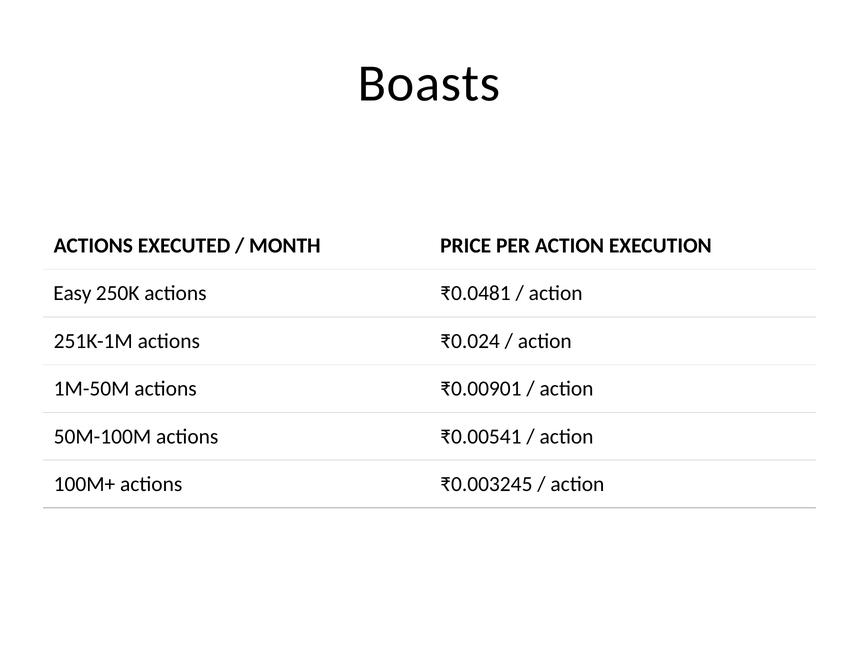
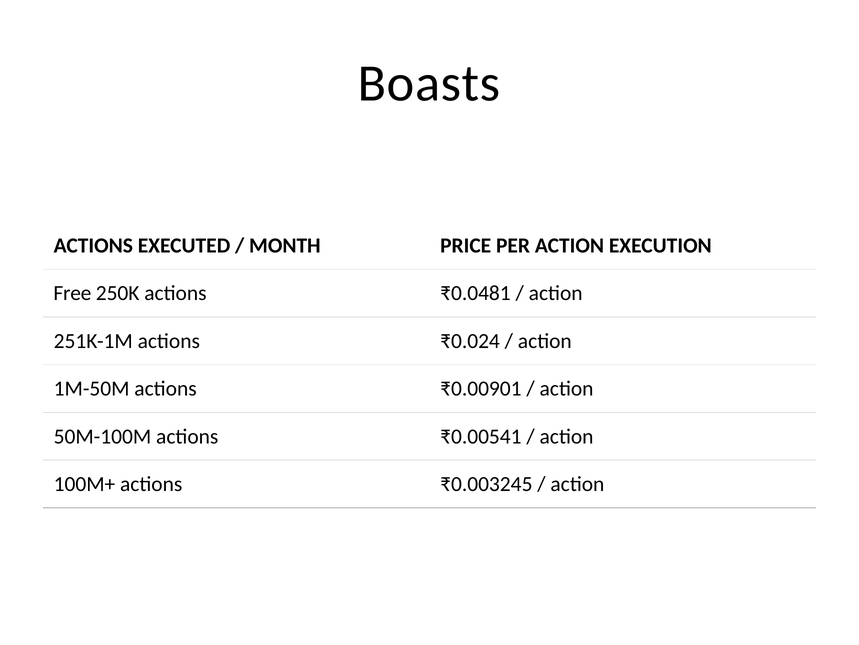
Easy: Easy -> Free (72, 293)
